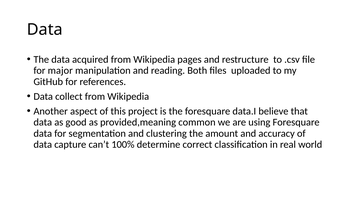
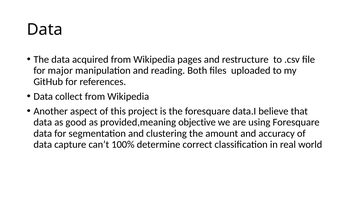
common: common -> objective (197, 123)
